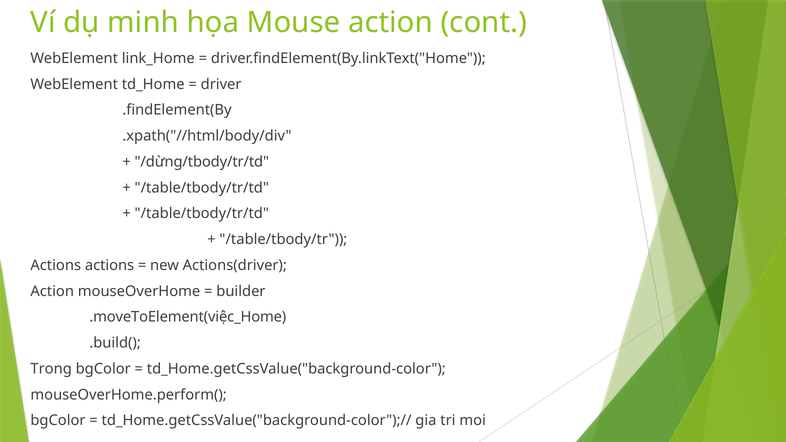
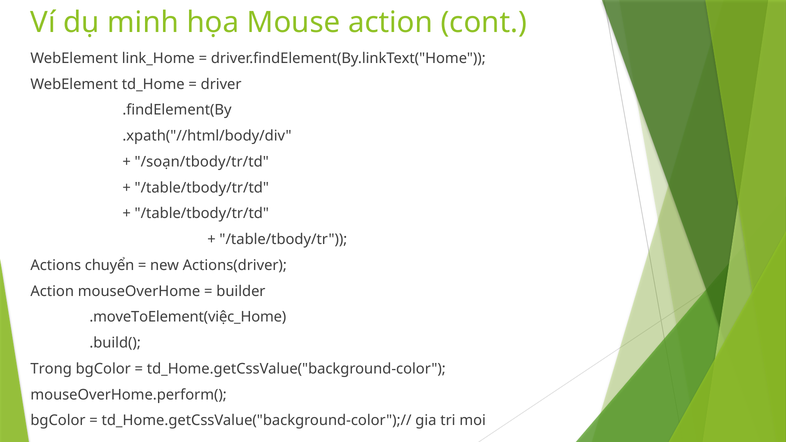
/dừng/tbody/tr/td: /dừng/tbody/tr/td -> /soạn/tbody/tr/td (202, 162)
Actions actions: actions -> chuyển (110, 265)
